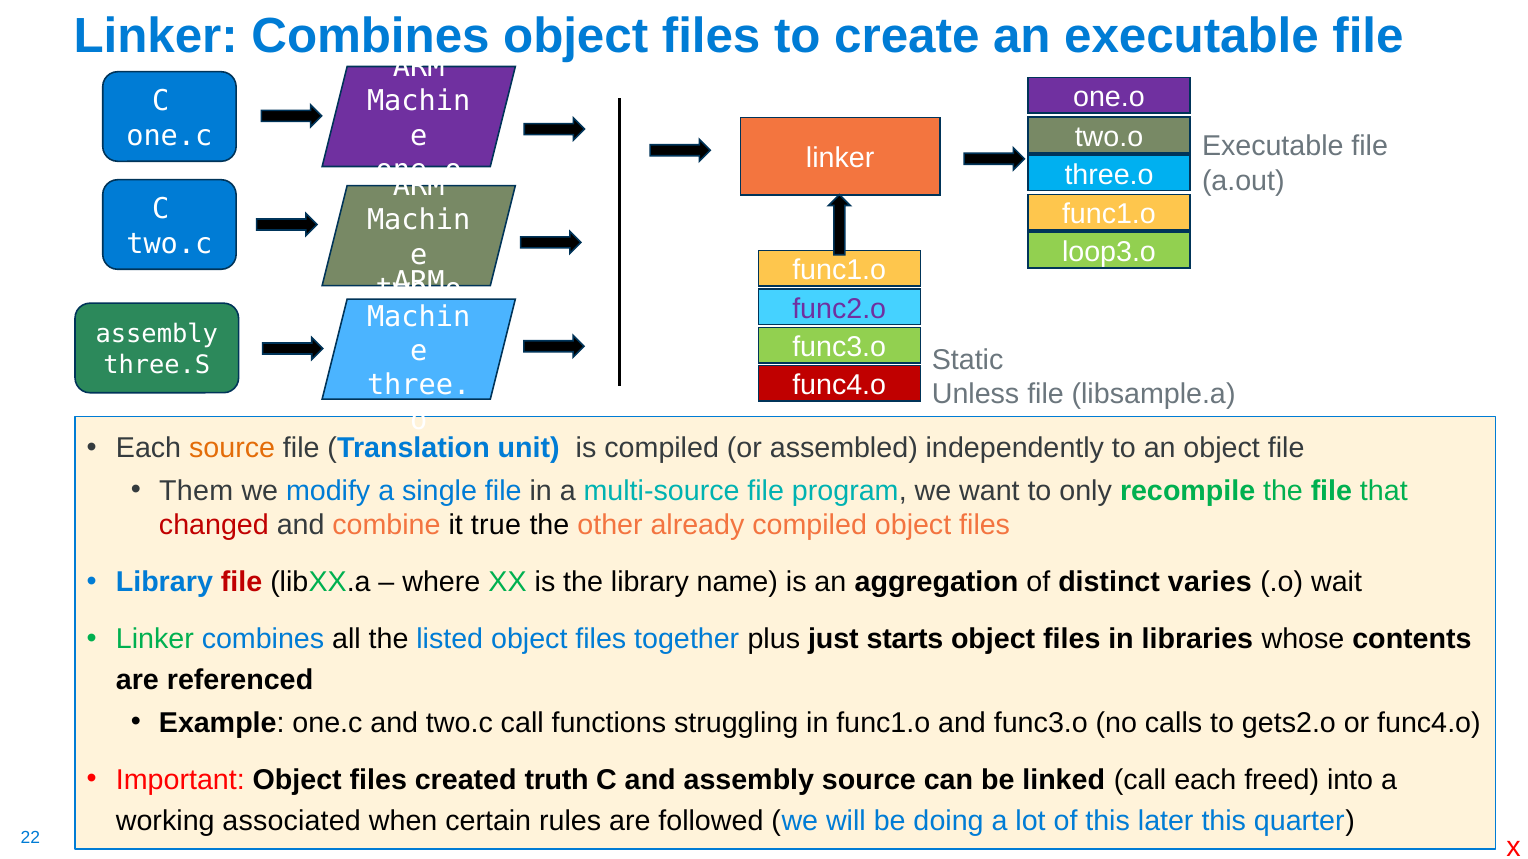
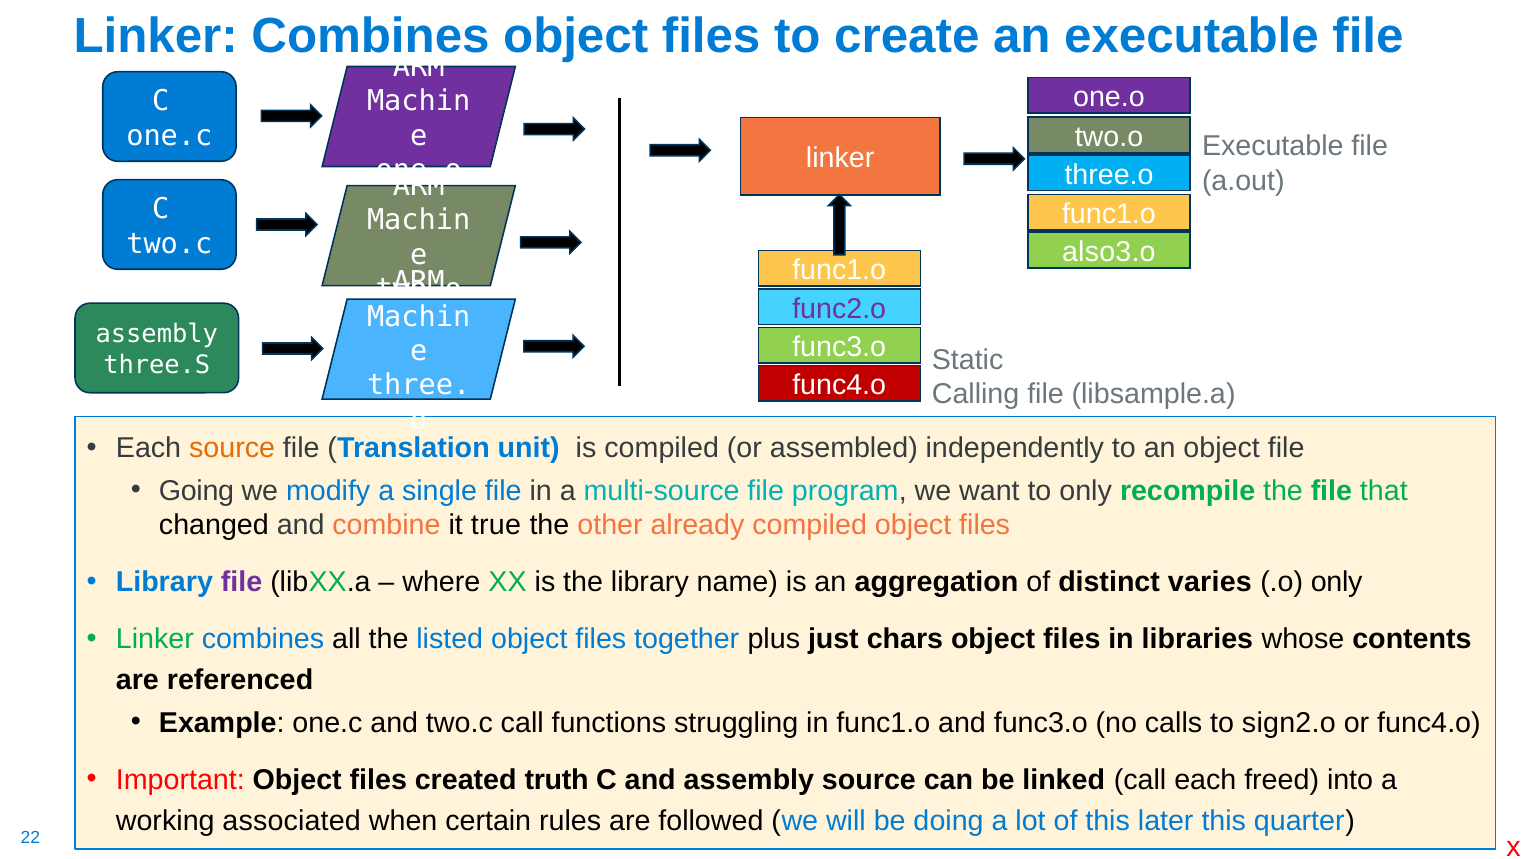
loop3.o: loop3.o -> also3.o (1109, 252)
Unless: Unless -> Calling (976, 394)
Them: Them -> Going (196, 491)
changed colour: red -> black (214, 525)
file colour: red -> purple (242, 582)
.o wait: wait -> only (1337, 582)
starts: starts -> chars (905, 640)
gets2.o: gets2.o -> sign2.o (1289, 723)
